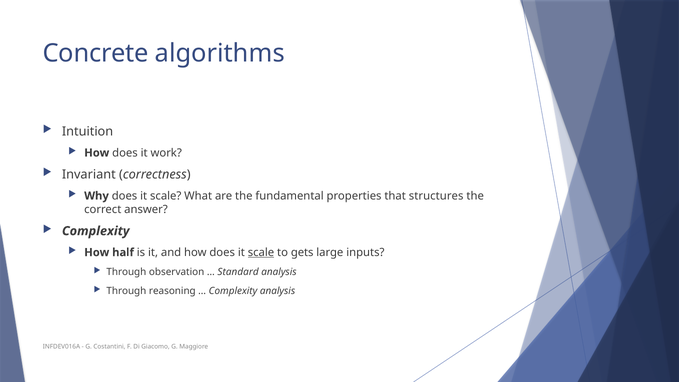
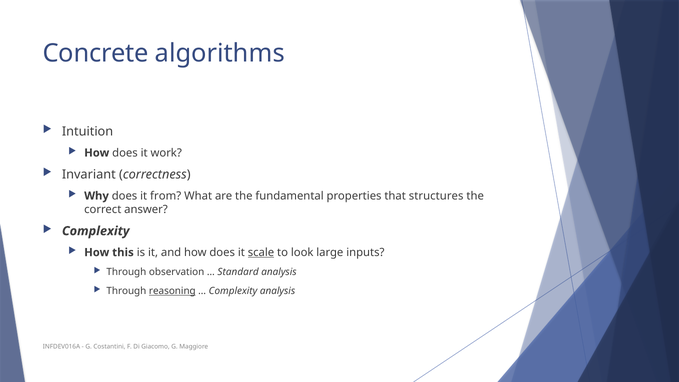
Why does it scale: scale -> from (166, 196)
half: half -> this (123, 252)
gets: gets -> look (302, 252)
reasoning underline: none -> present (172, 291)
